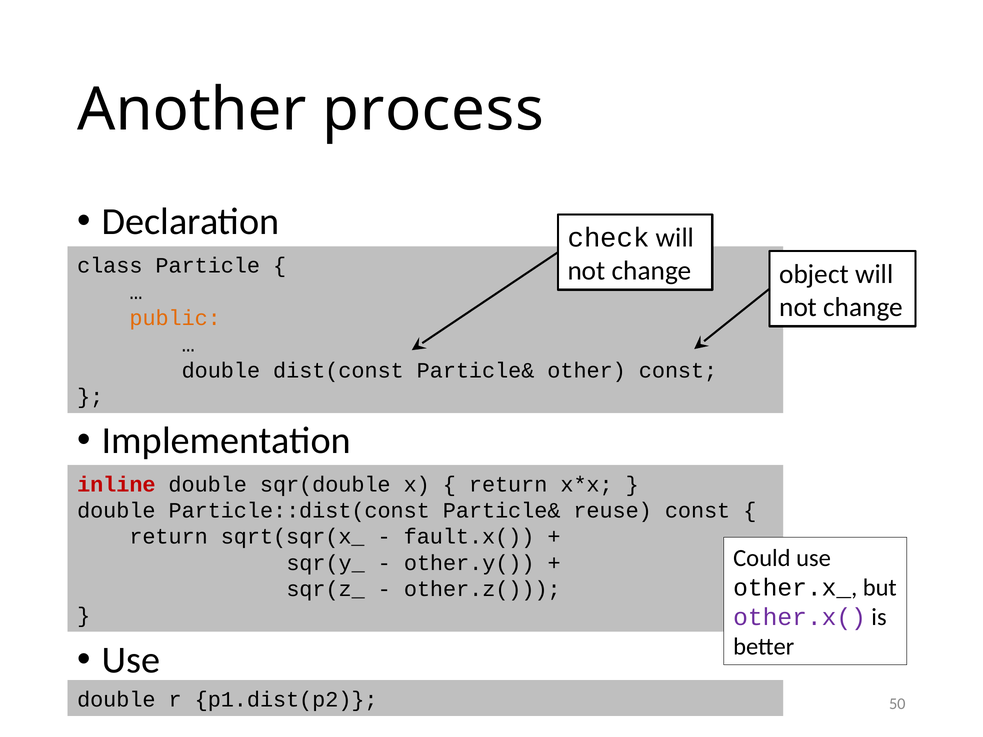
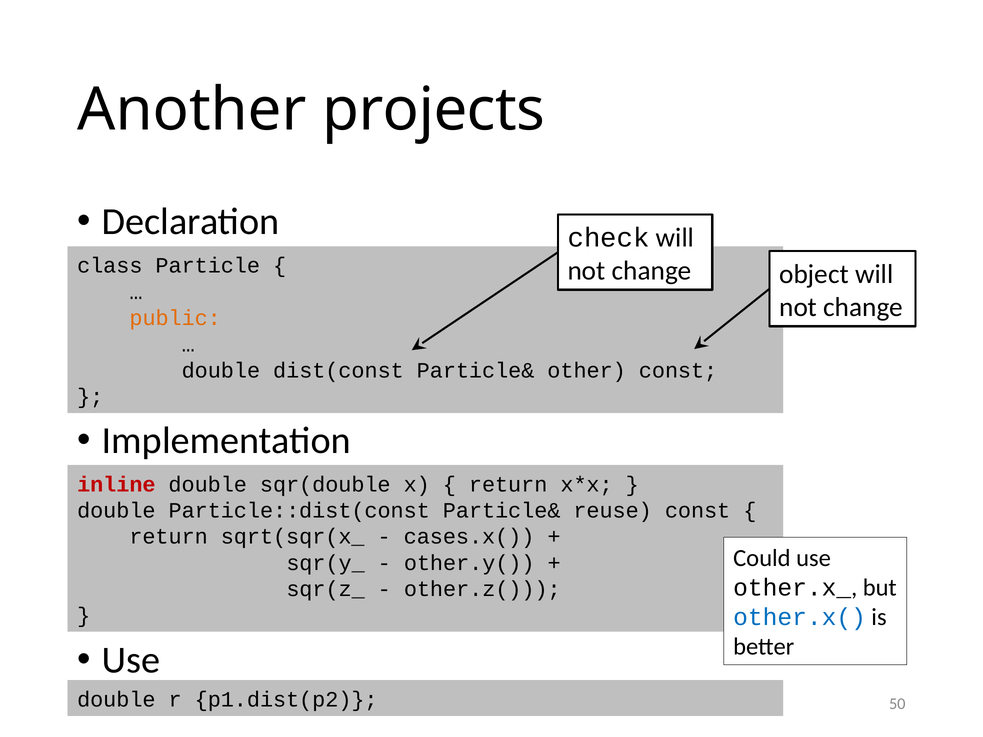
process: process -> projects (434, 110)
fault.x(: fault.x( -> cases.x( (469, 537)
other.x( colour: purple -> blue (800, 617)
